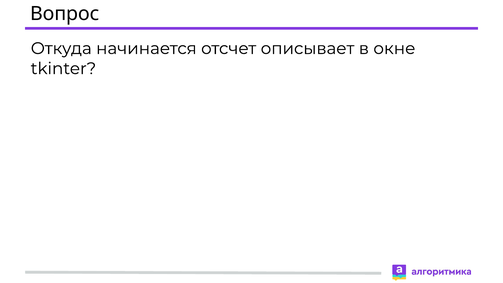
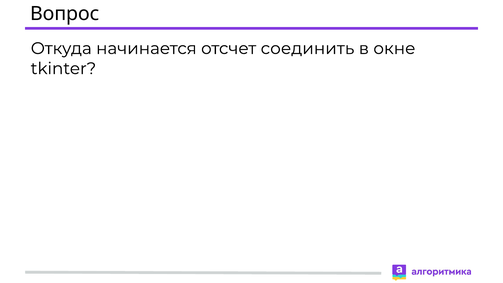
описывает: описывает -> соединить (307, 48)
